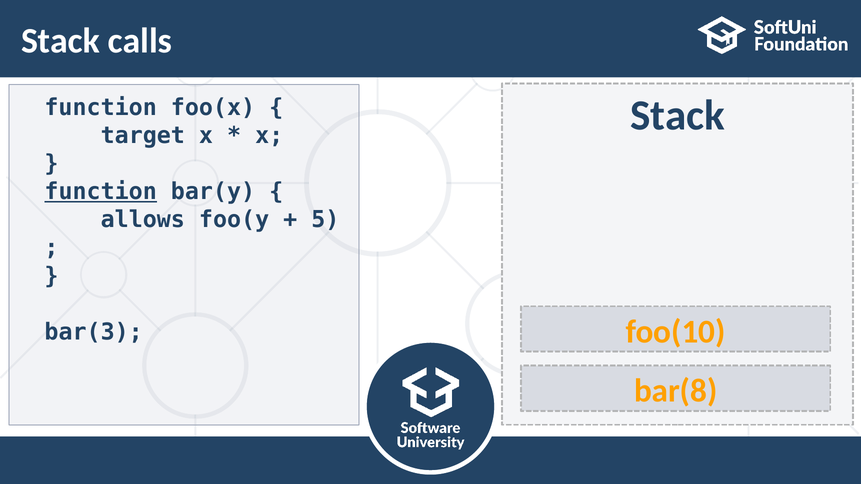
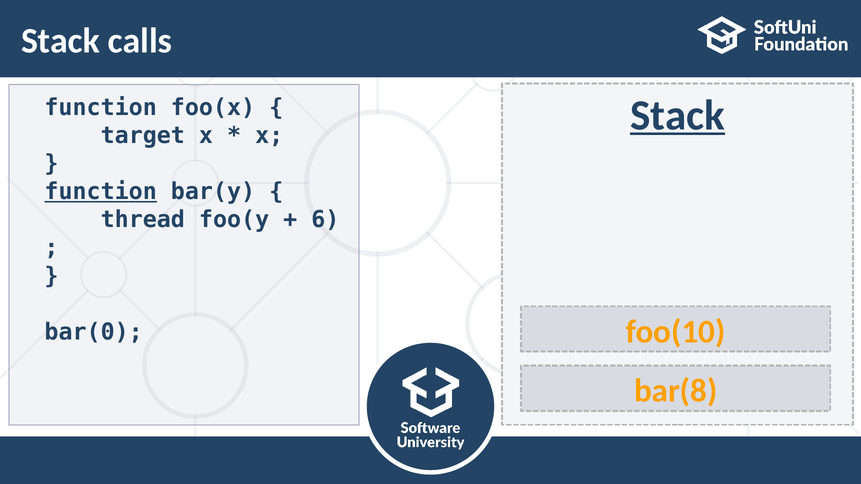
Stack underline: none -> present (678, 115)
allows: allows -> thread (143, 220)
5: 5 -> 6 (325, 220)
bar(3: bar(3 -> bar(0 (94, 332)
